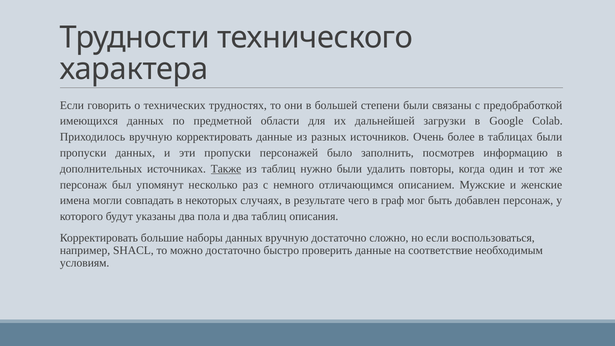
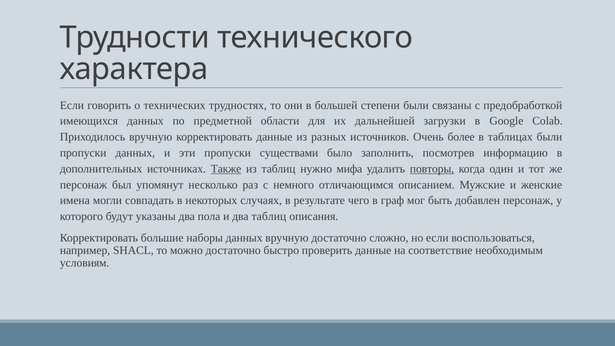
персонажей: персонажей -> существами (289, 153)
нужно были: были -> мифа (349, 169)
повторы underline: none -> present (432, 169)
